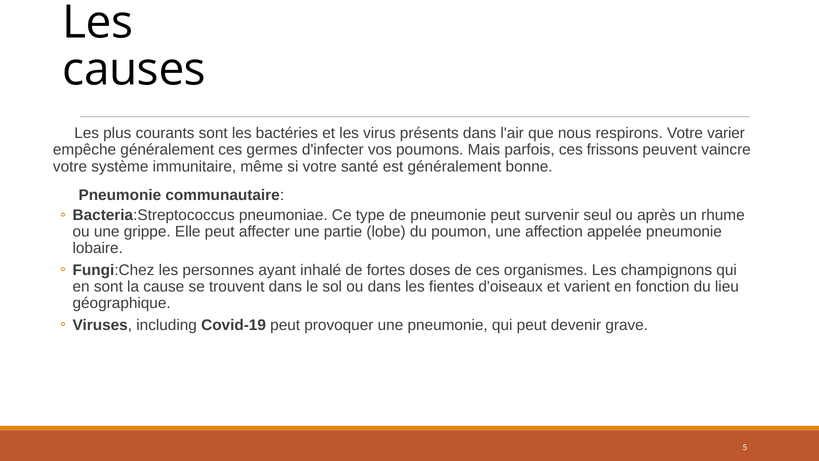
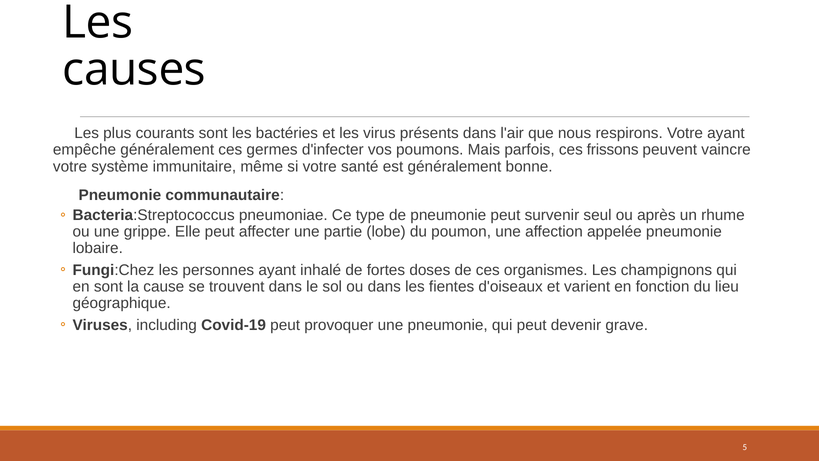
Votre varier: varier -> ayant (726, 133)
